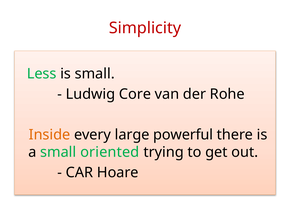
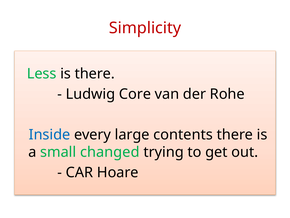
is small: small -> there (95, 74)
Inside colour: orange -> blue (50, 134)
powerful: powerful -> contents (183, 134)
oriented: oriented -> changed (110, 152)
